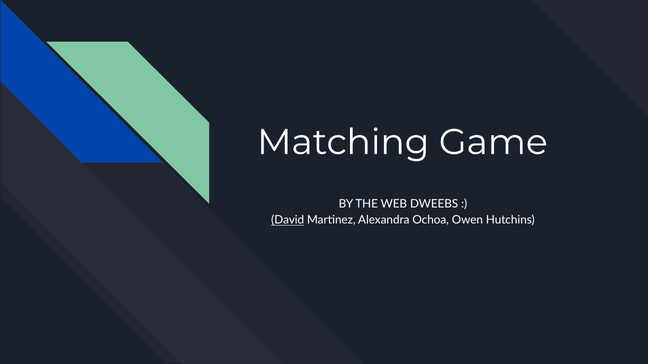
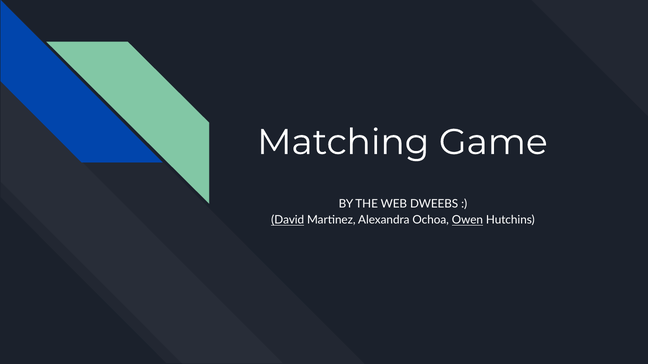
Owen underline: none -> present (467, 220)
